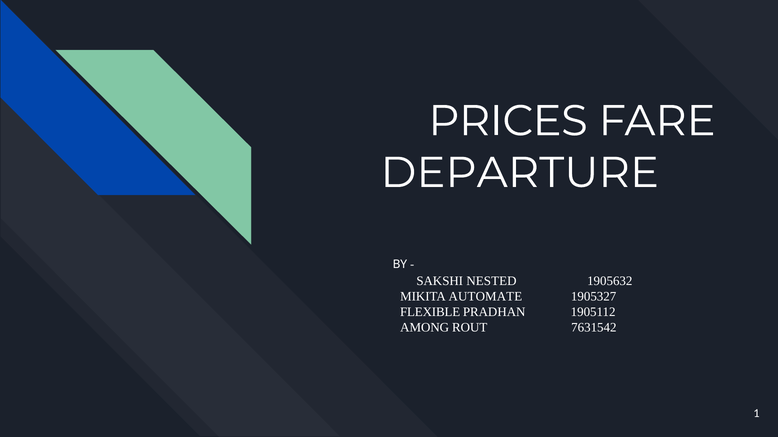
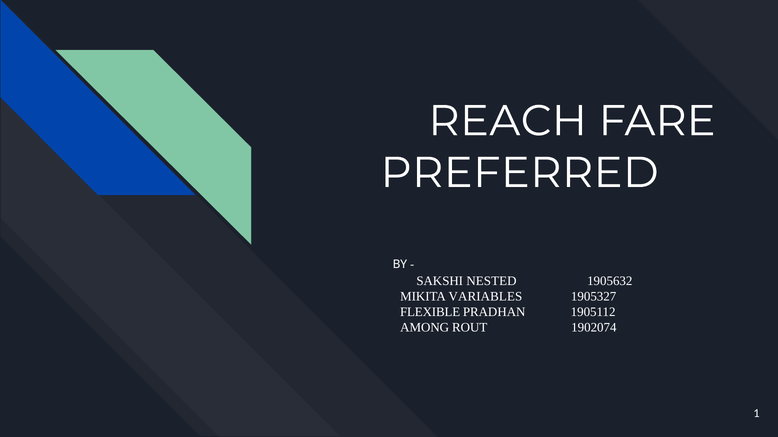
PRICES: PRICES -> REACH (508, 121)
DEPARTURE: DEPARTURE -> PREFERRED (520, 173)
AUTOMATE: AUTOMATE -> VARIABLES (485, 297)
7631542: 7631542 -> 1902074 (594, 328)
